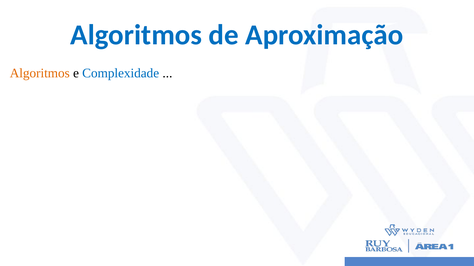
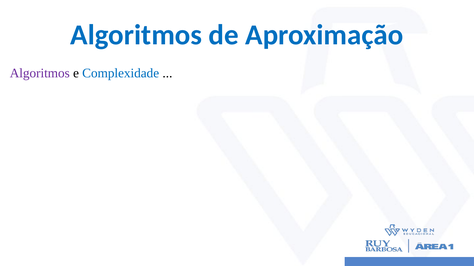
Algoritmos colour: orange -> purple (40, 73)
